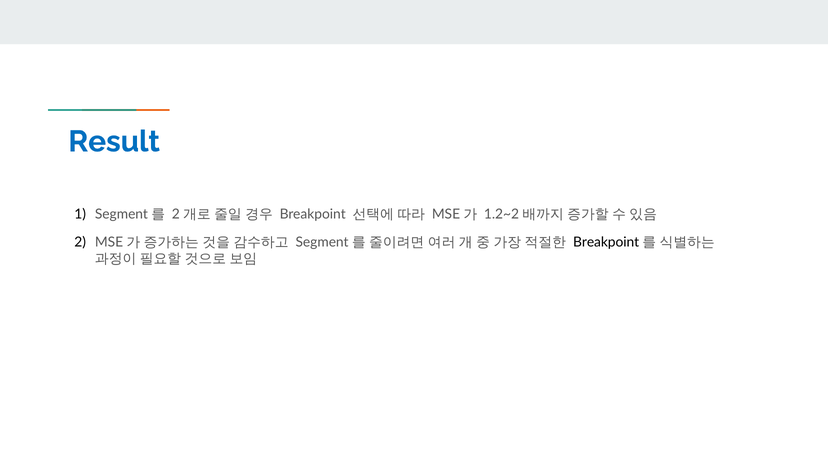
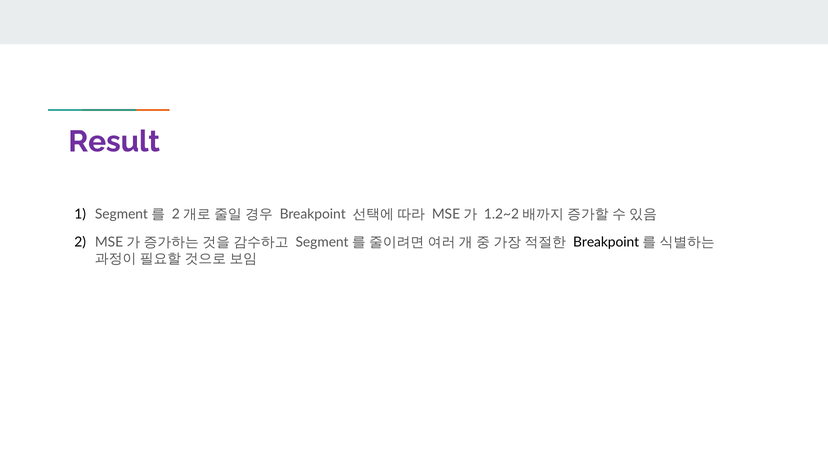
Result colour: blue -> purple (114, 141)
